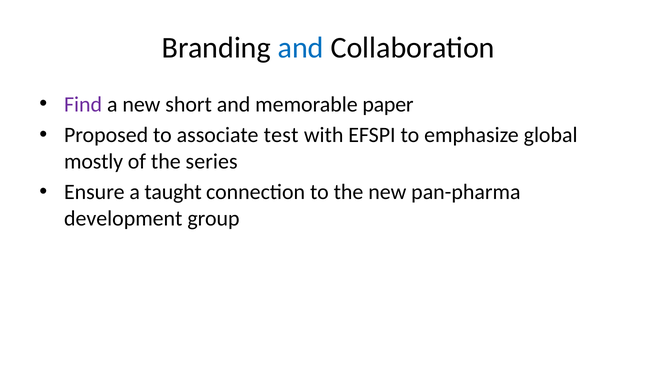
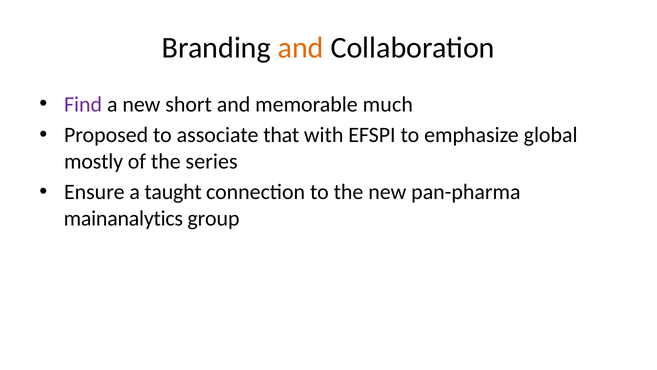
and colour: blue -> orange (301, 48)
paper: paper -> much (388, 104)
test: test -> that (281, 135)
development: development -> mainanalytics (123, 218)
